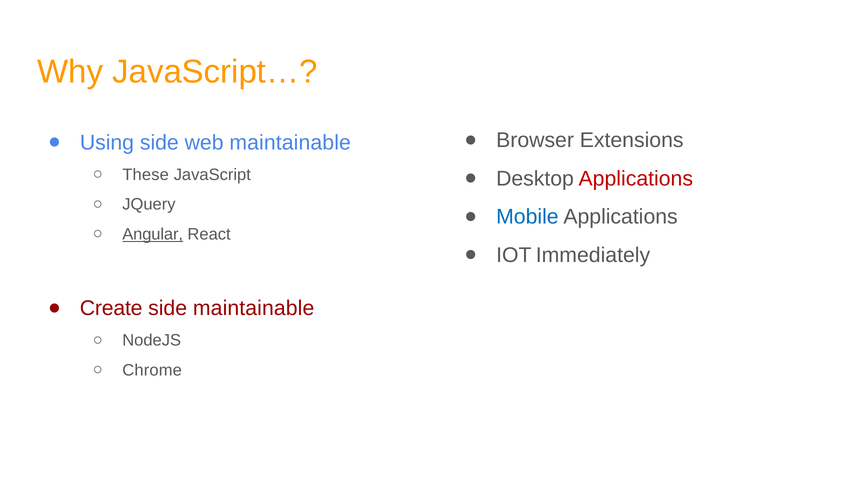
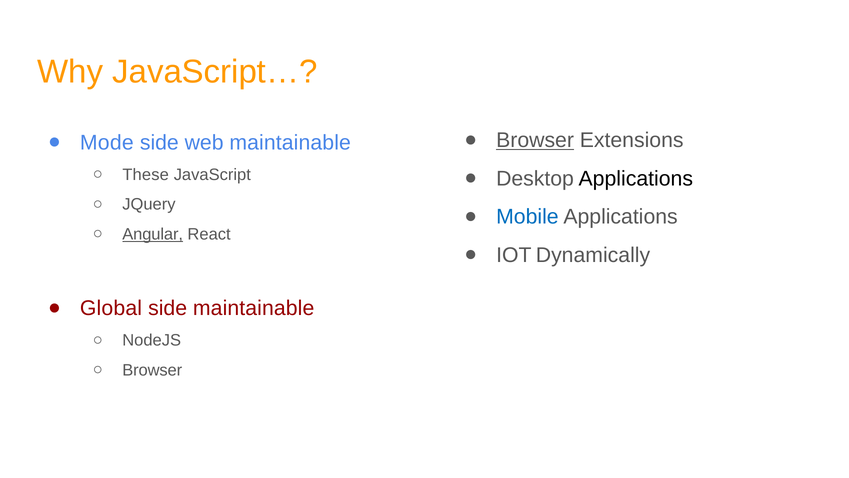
Browser underline: none -> present (535, 140)
Using: Using -> Mode (107, 142)
Applications colour: red -> black (636, 178)
Immediately: Immediately -> Dynamically (593, 255)
Create: Create -> Global (111, 308)
Chrome: Chrome -> Browser (152, 370)
